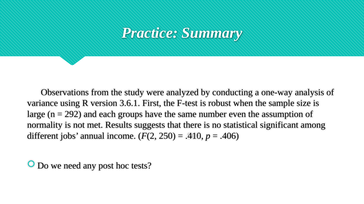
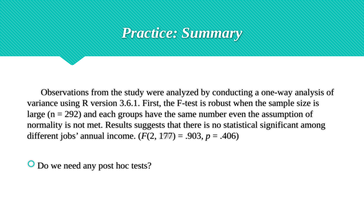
250: 250 -> 177 (167, 136)
.410: .410 -> .903 (194, 136)
